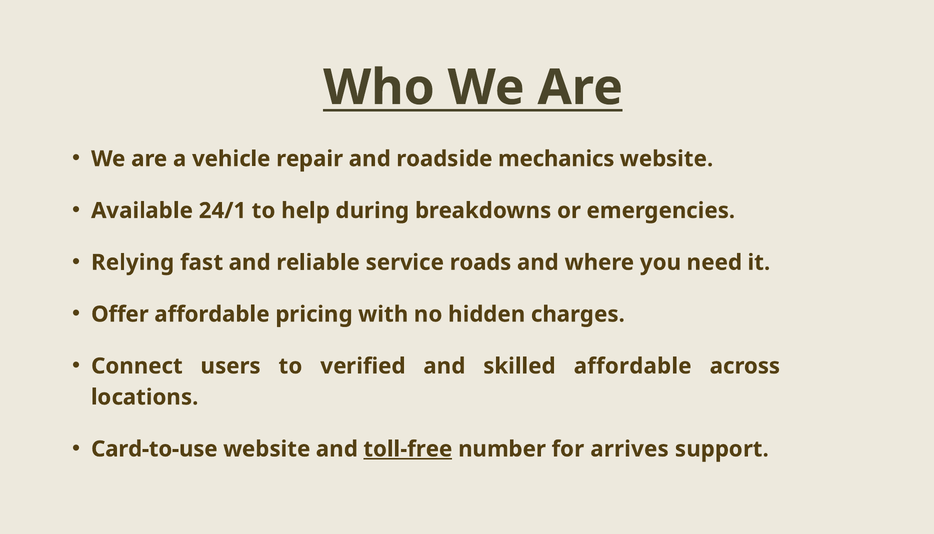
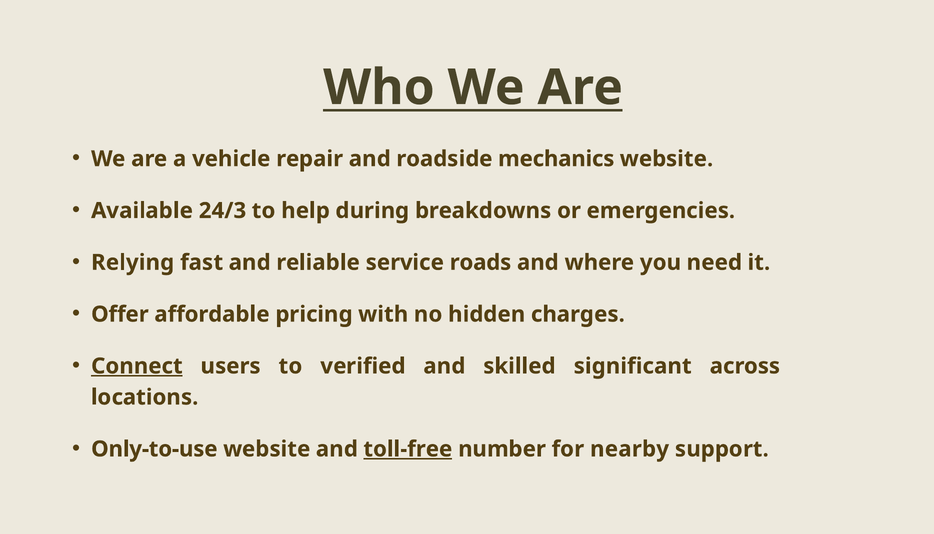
24/1: 24/1 -> 24/3 (222, 211)
Connect underline: none -> present (137, 366)
skilled affordable: affordable -> significant (633, 366)
Card-to-use: Card-to-use -> Only-to-use (154, 449)
arrives: arrives -> nearby (630, 449)
